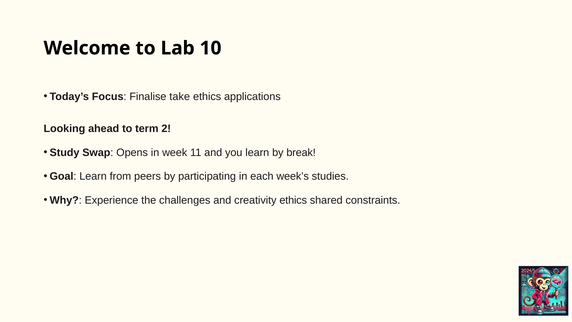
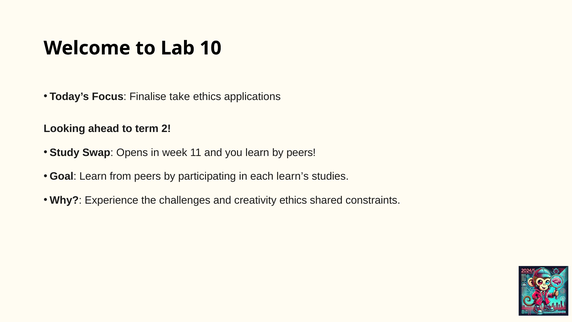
by break: break -> peers (301, 152)
week’s: week’s -> learn’s (293, 176)
